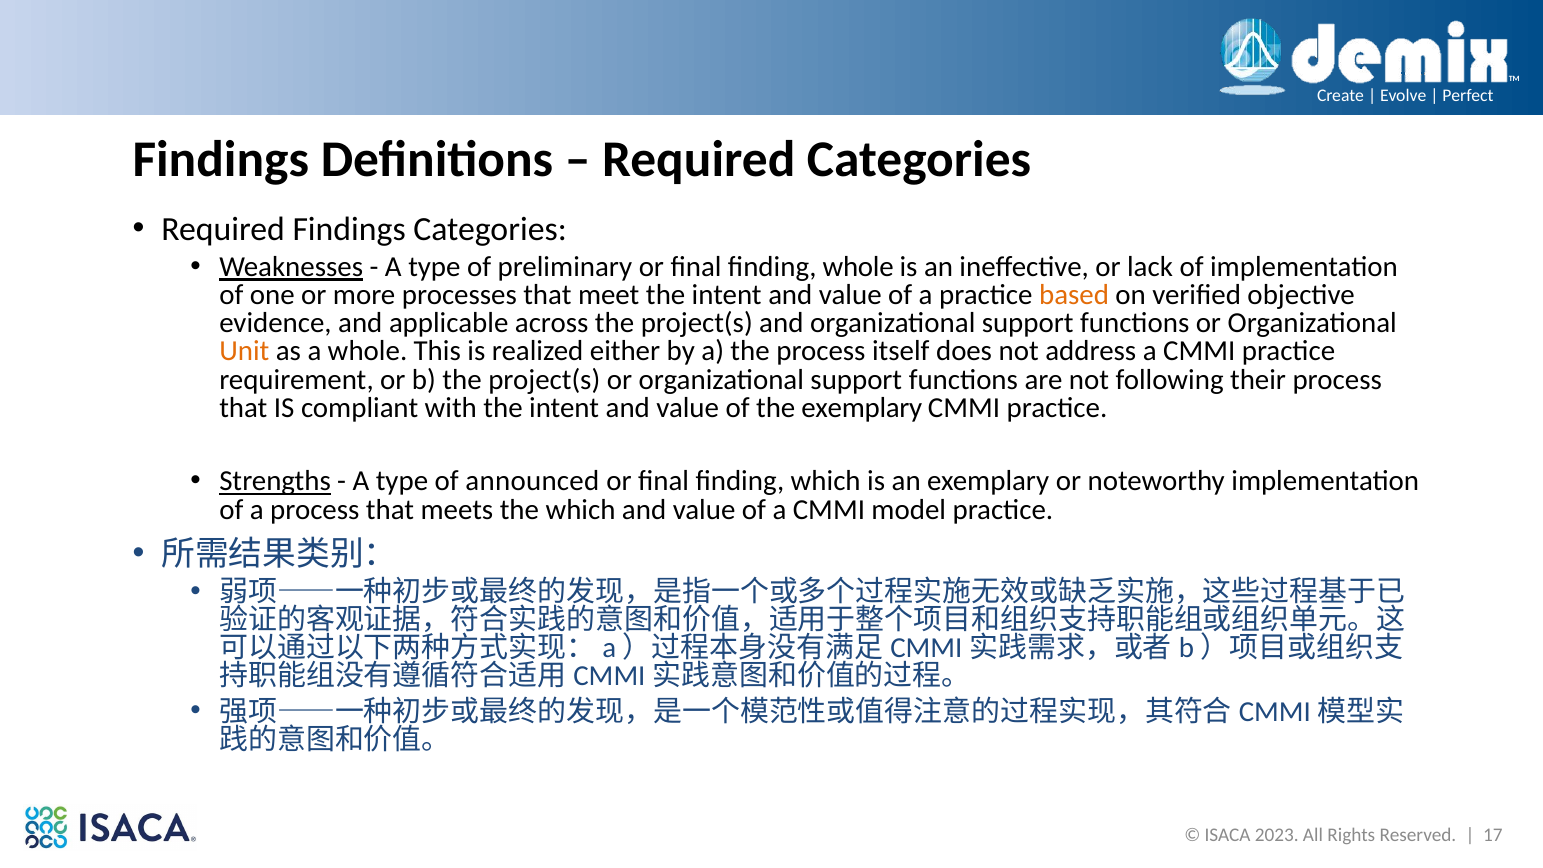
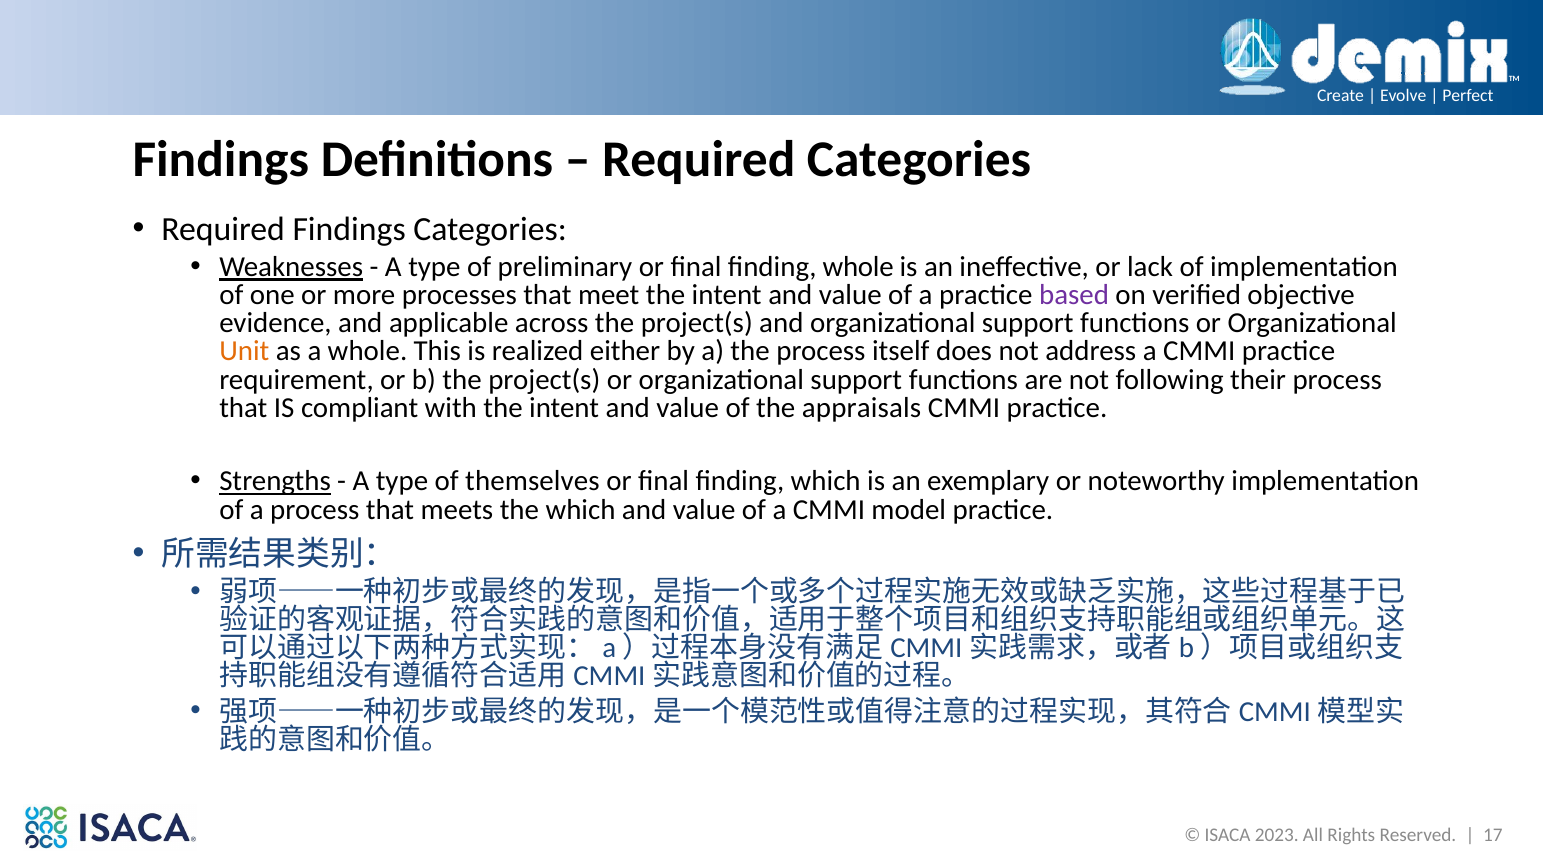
based colour: orange -> purple (1074, 295)
the exemplary: exemplary -> appraisals (862, 408)
announced: announced -> themselves (532, 481)
